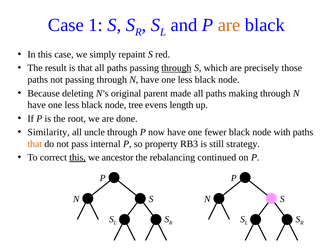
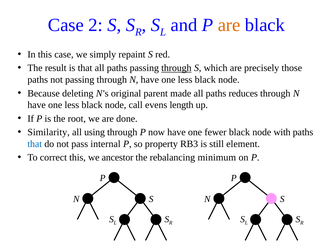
1: 1 -> 2 (96, 25)
making: making -> reduces (243, 93)
tree: tree -> call (136, 105)
uncle: uncle -> using (95, 132)
that colour: orange -> blue (35, 144)
strategy: strategy -> element (243, 144)
this underline: present -> none (78, 157)
continued: continued -> minimum (217, 157)
